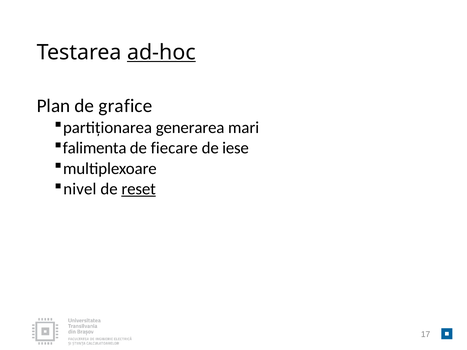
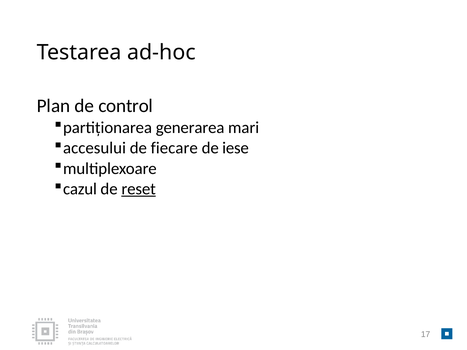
ad-hoc underline: present -> none (161, 52)
grafice: grafice -> control (126, 106)
falimenta: falimenta -> accesului (94, 148)
nivel: nivel -> cazul (80, 189)
